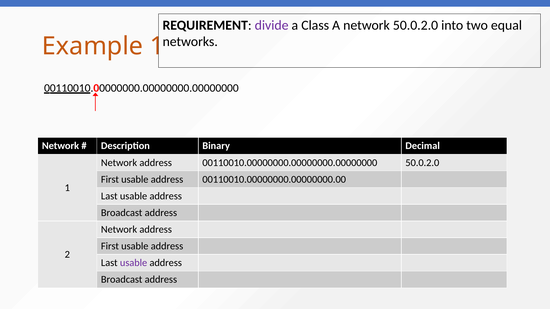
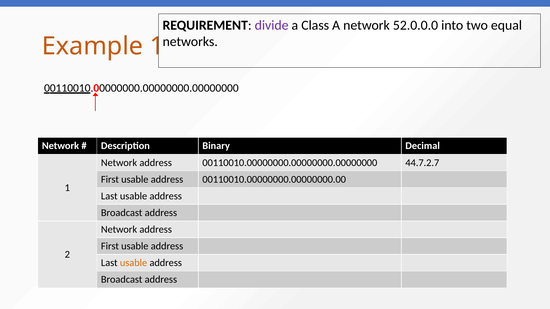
network 50.0.2.0: 50.0.2.0 -> 52.0.0.0 (415, 25)
00110010.00000000.00000000.00000000 50.0.2.0: 50.0.2.0 -> 44.7.2.7 (422, 163)
usable colour: purple -> orange (134, 263)
